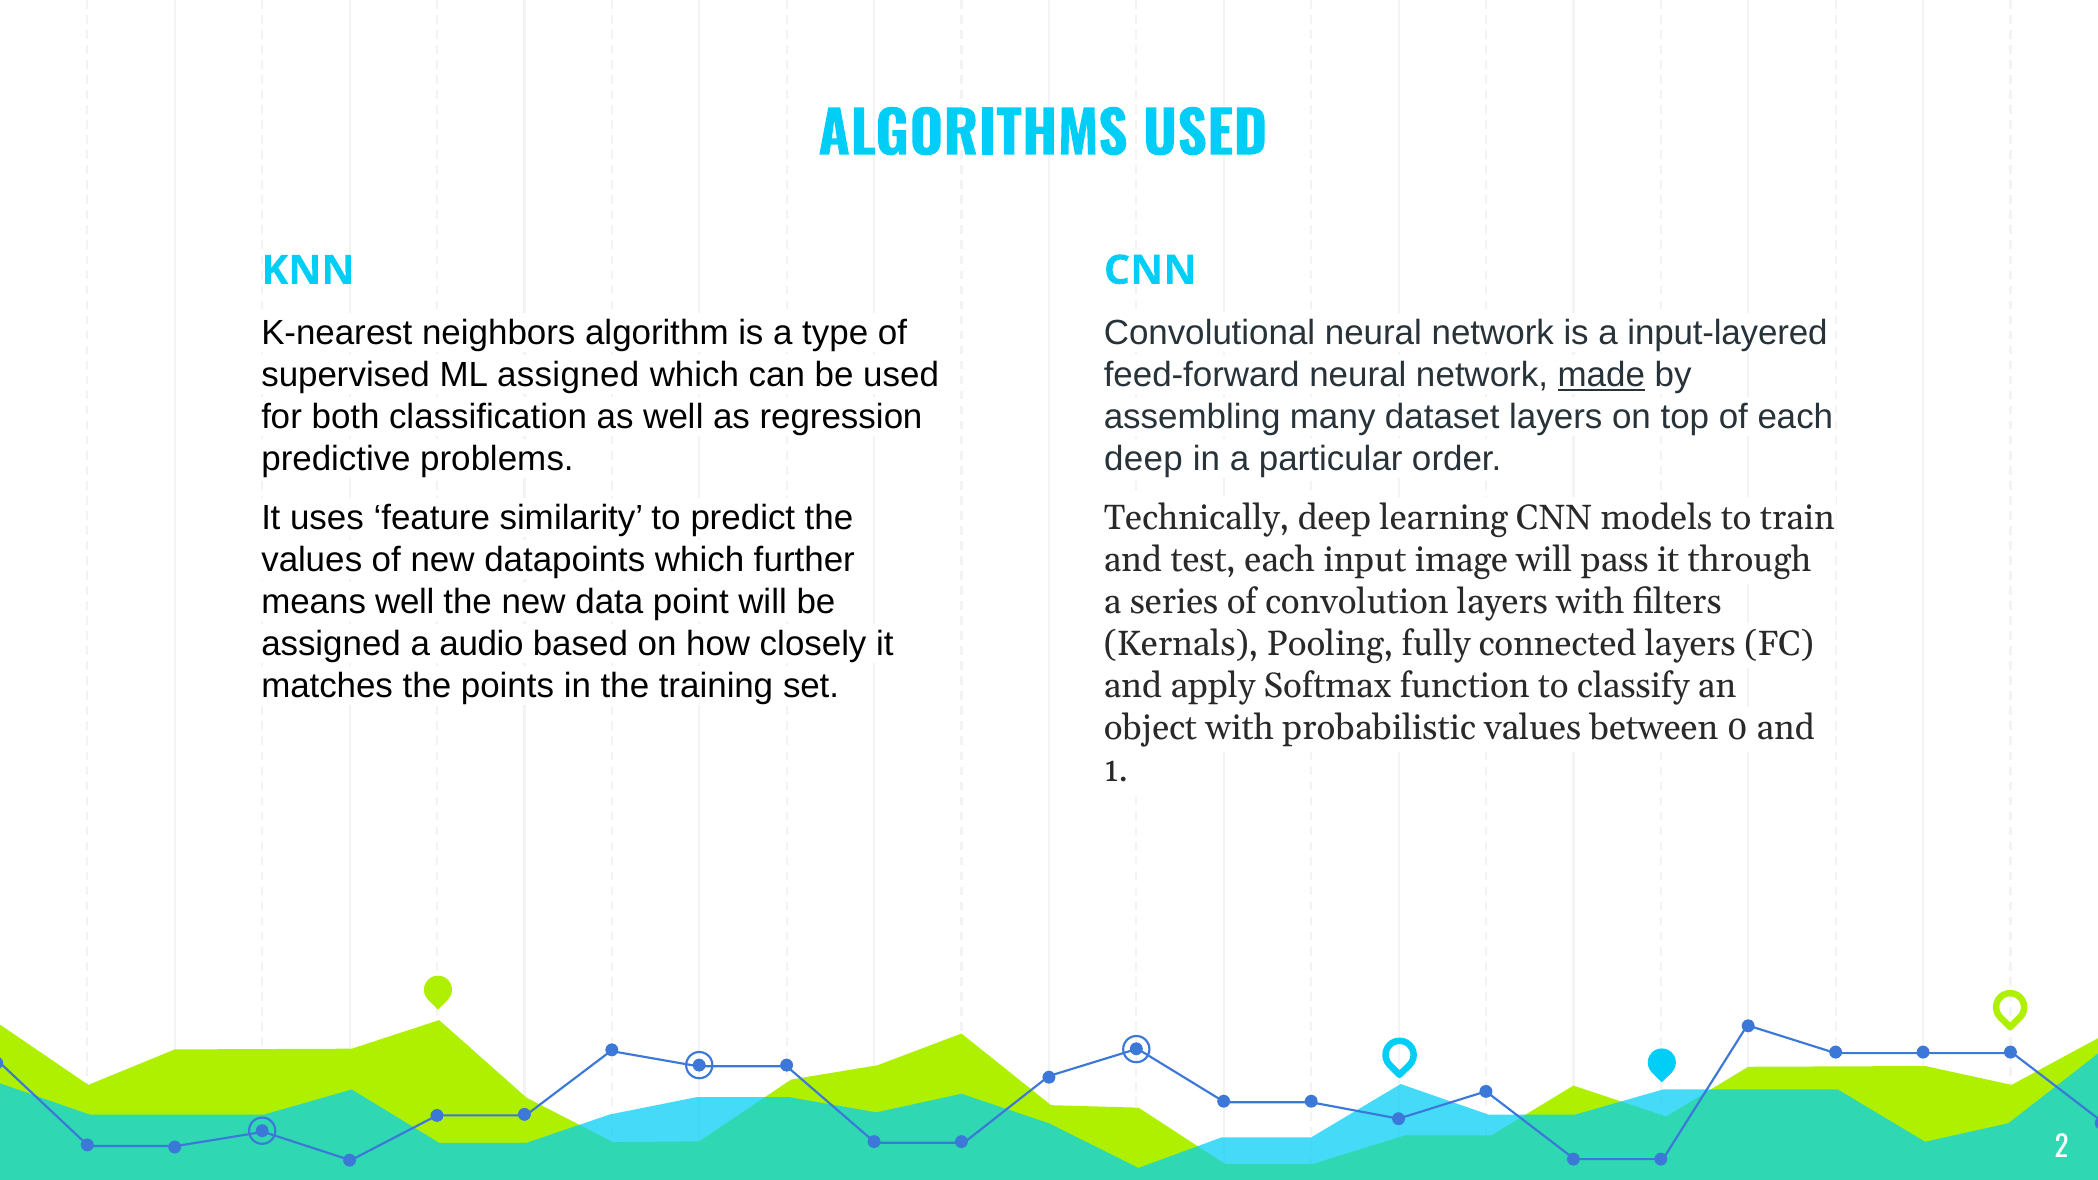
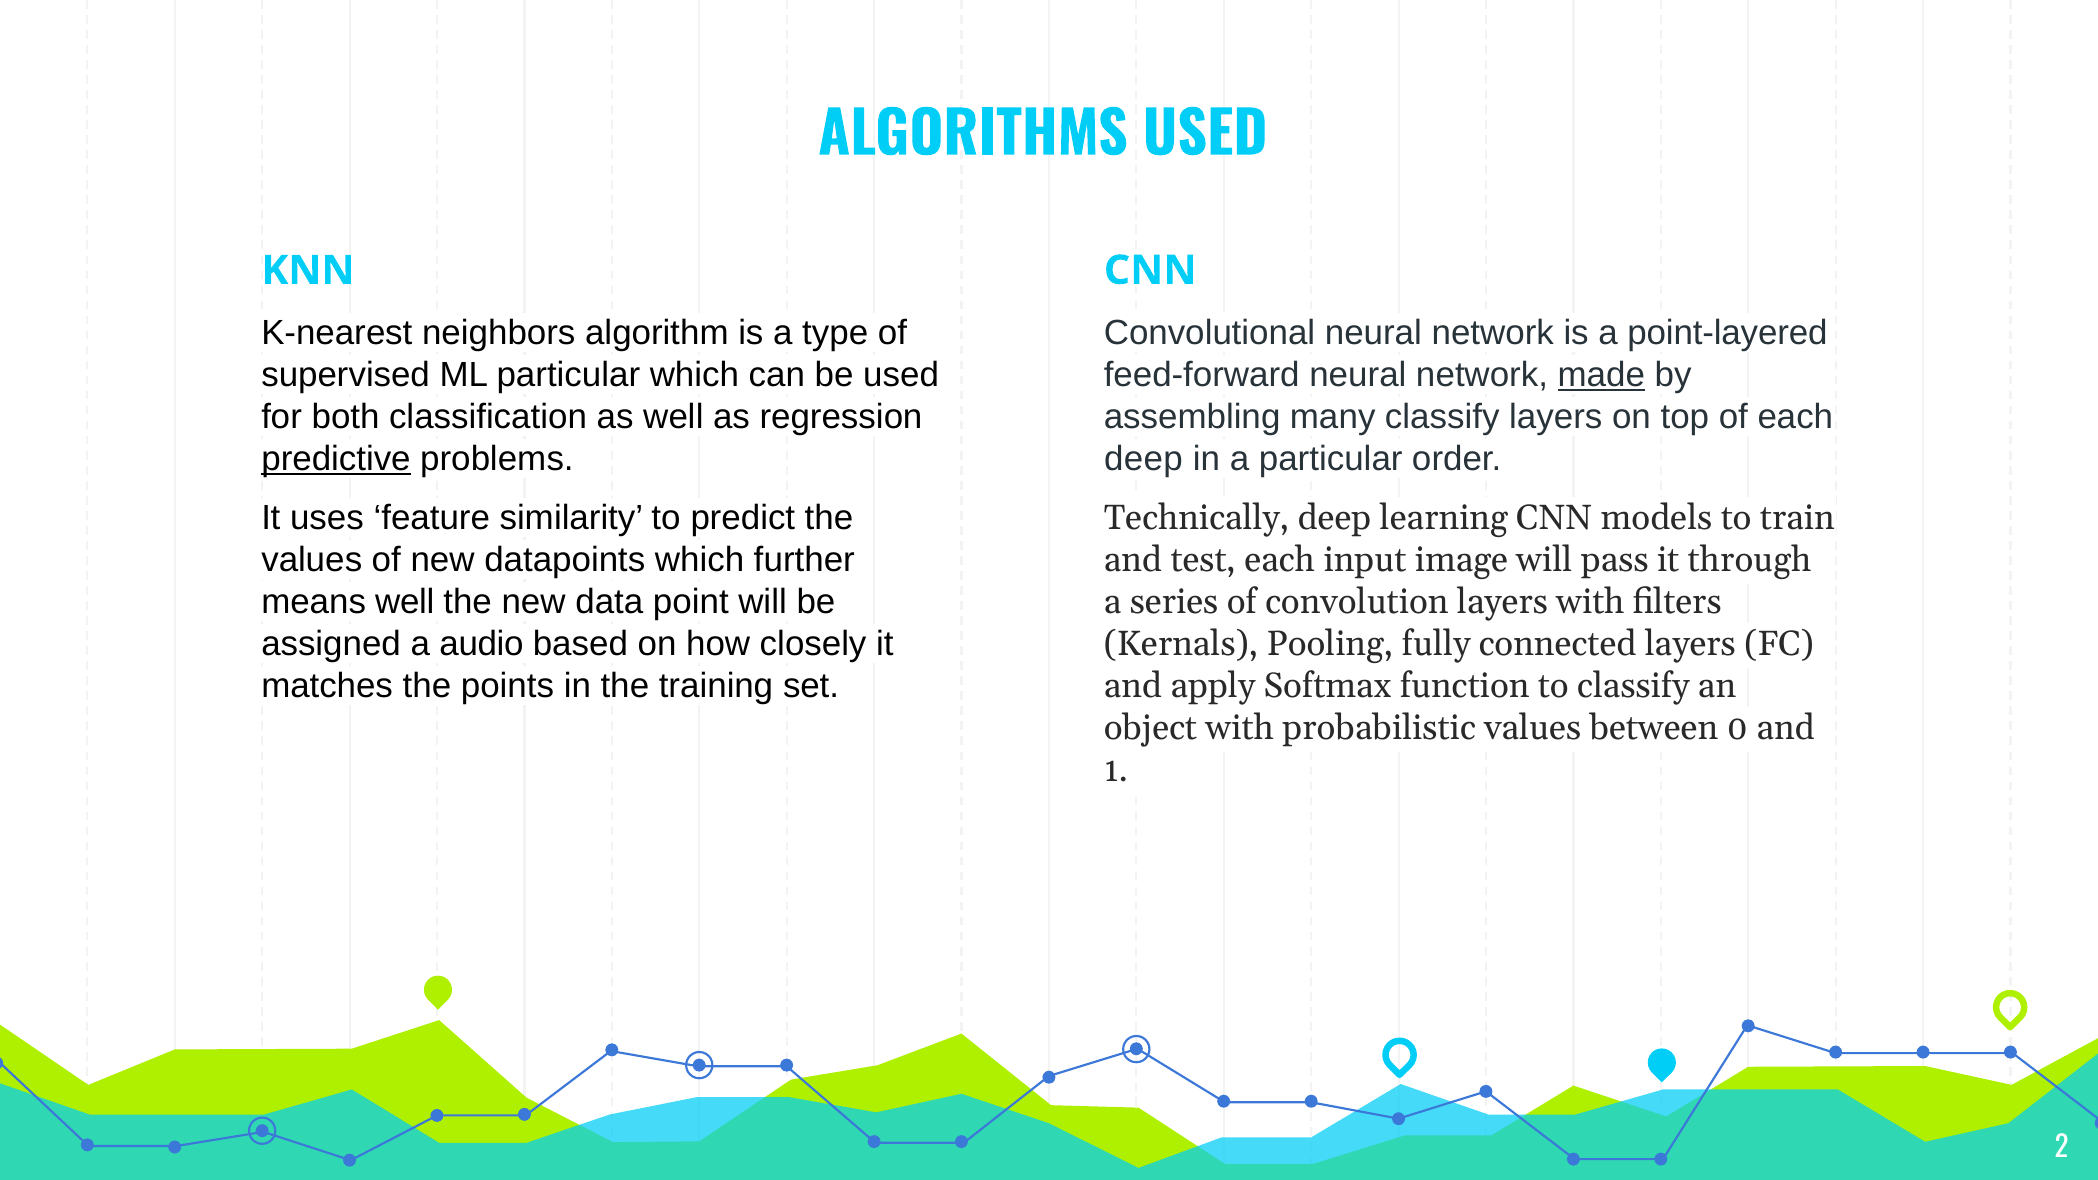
input-layered: input-layered -> point-layered (1727, 333)
ML assigned: assigned -> particular (568, 375)
many dataset: dataset -> classify (1442, 417)
predictive underline: none -> present (336, 459)
